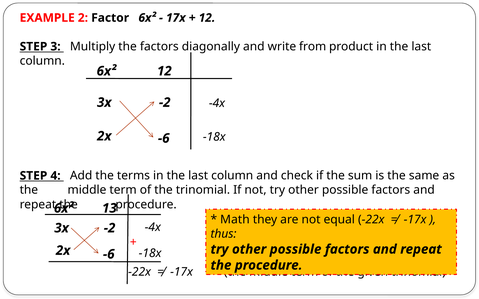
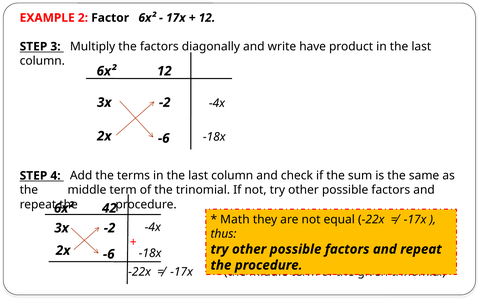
from: from -> have (313, 47)
13: 13 -> 42 (109, 208)
